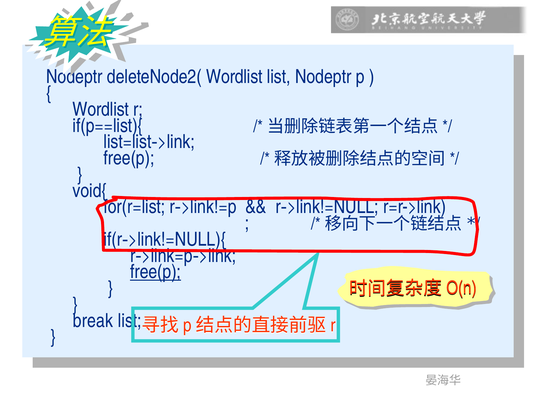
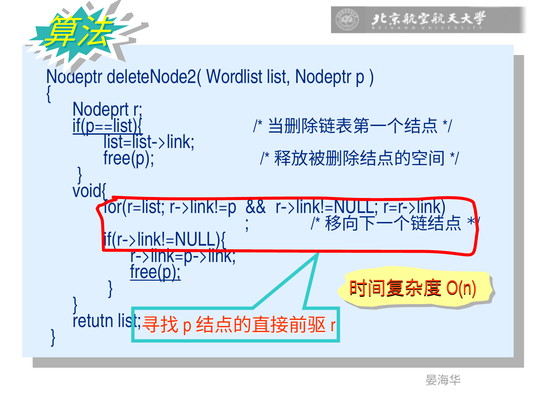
Wordlist: Wordlist -> Nodeprt (101, 109)
if(p==list){ underline: none -> present (108, 126)
break: break -> retutn (93, 321)
